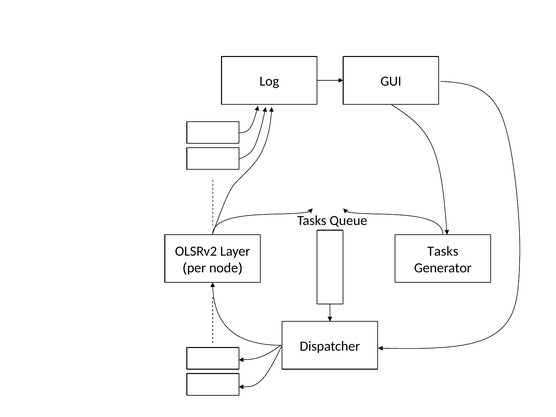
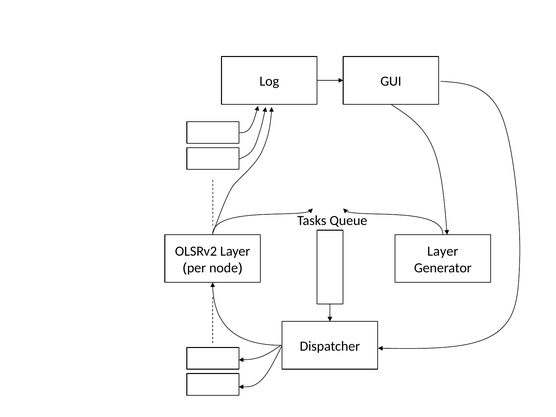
Tasks: Tasks -> Layer (443, 251)
